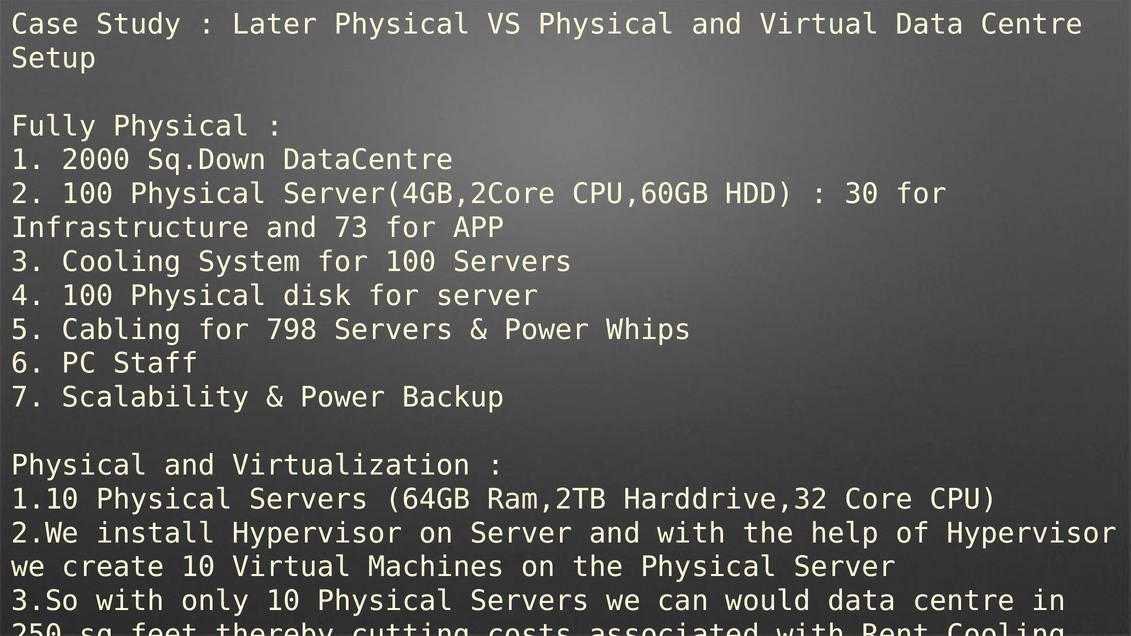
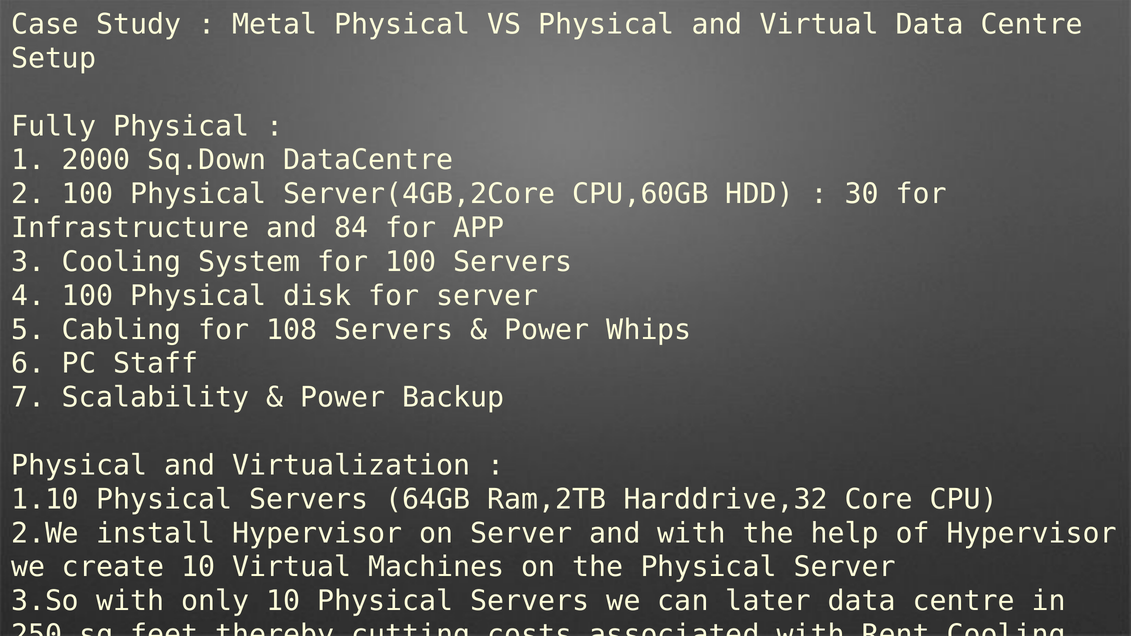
Later: Later -> Metal (275, 24)
73: 73 -> 84 (351, 228)
798: 798 -> 108 (292, 330)
would: would -> later (768, 601)
